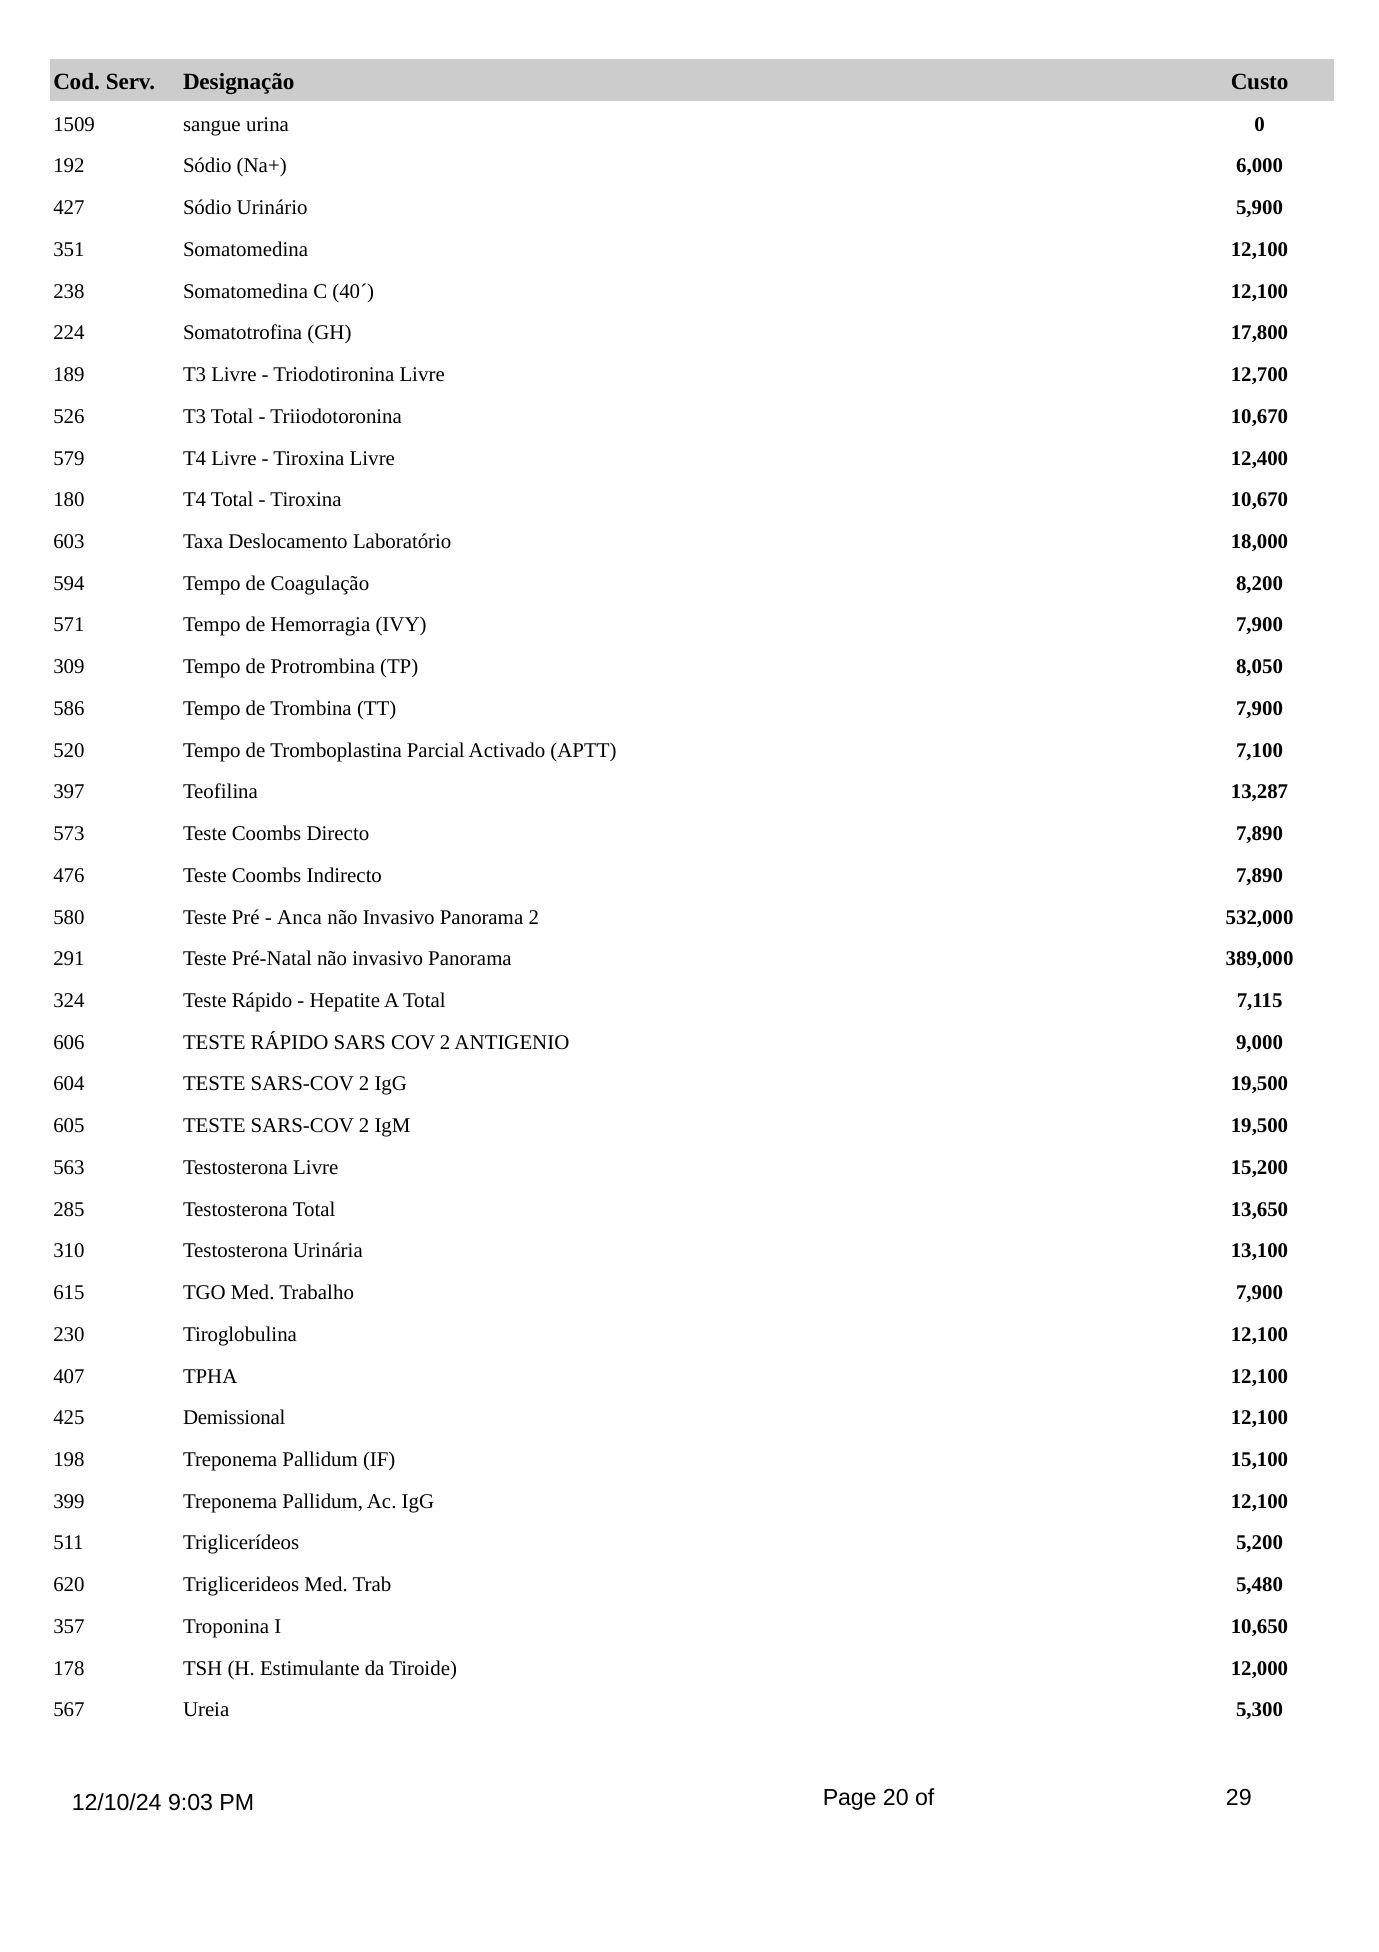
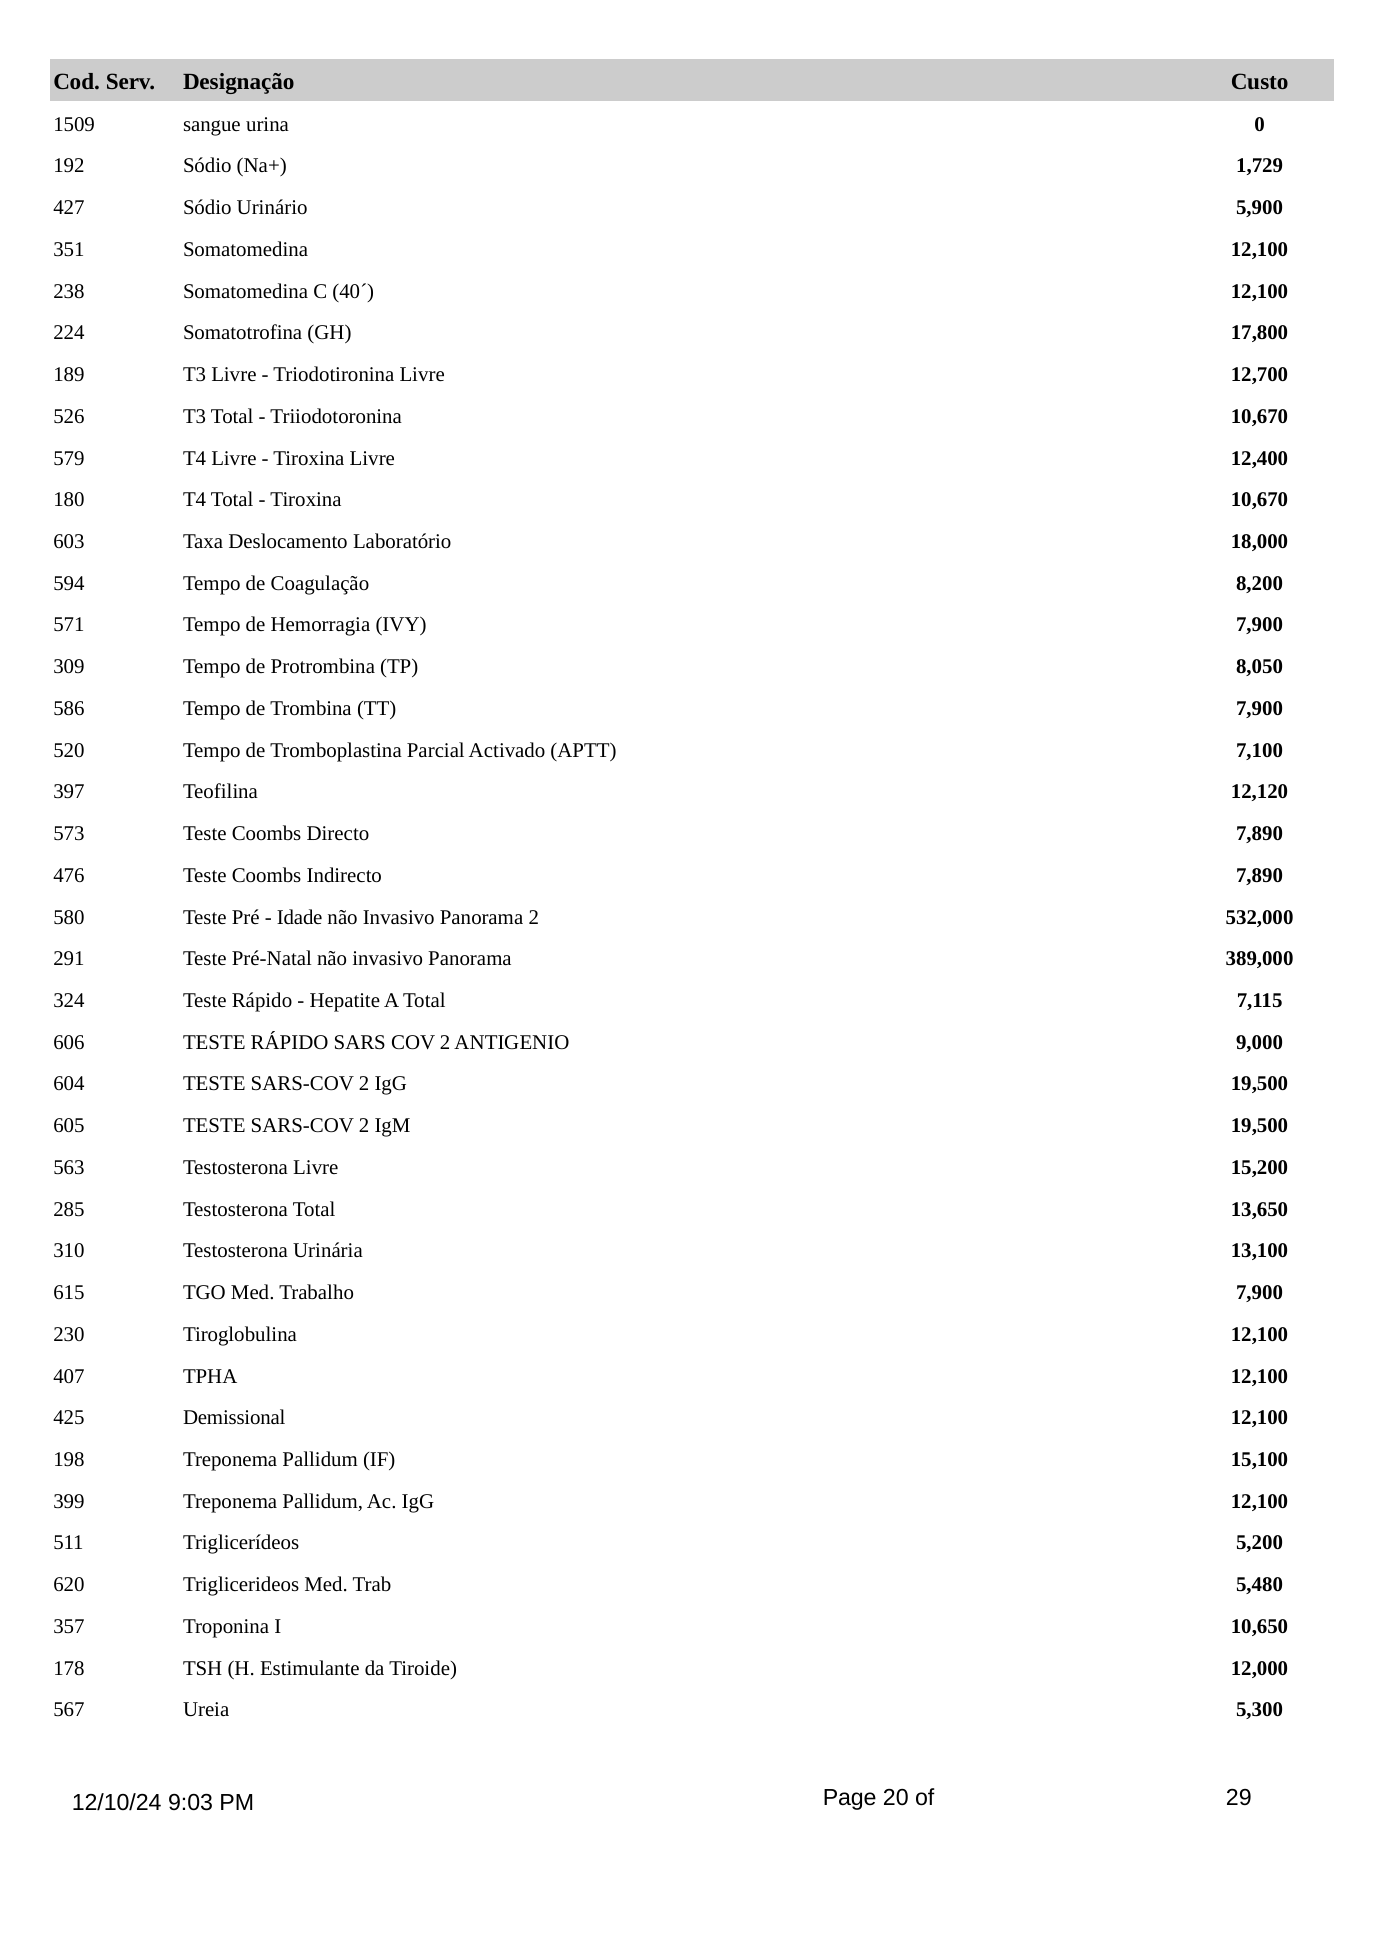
6,000: 6,000 -> 1,729 (1260, 166)
13,287: 13,287 -> 12,120 (1260, 792)
Anca: Anca -> Idade (300, 917)
